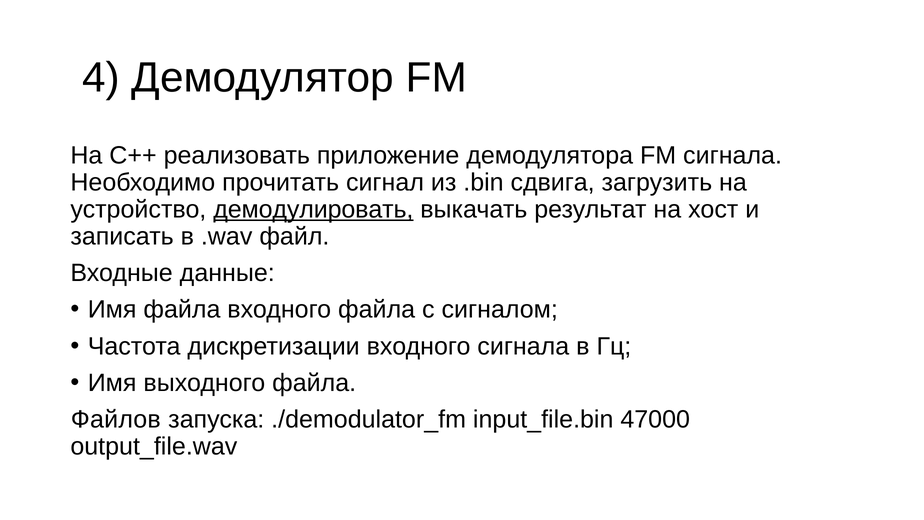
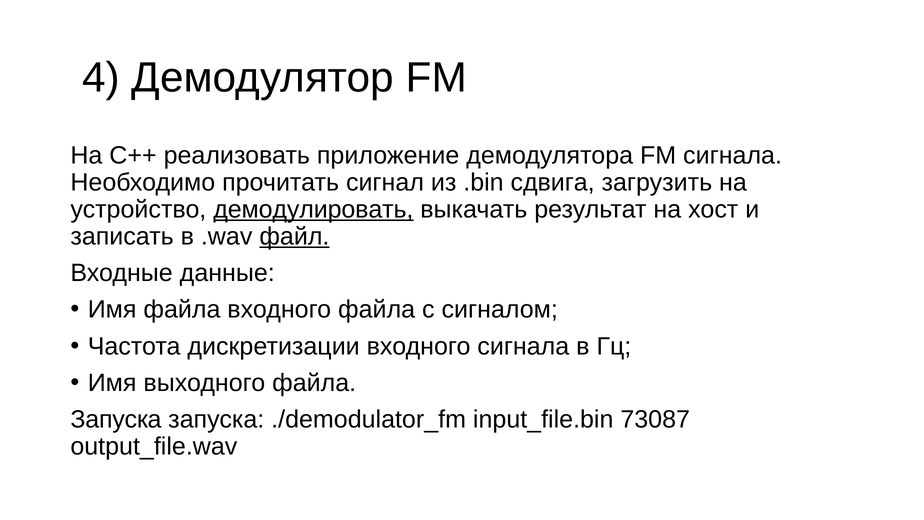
файл underline: none -> present (294, 236)
Файлов: Файлов -> Запуска (116, 419)
47000: 47000 -> 73087 (655, 419)
